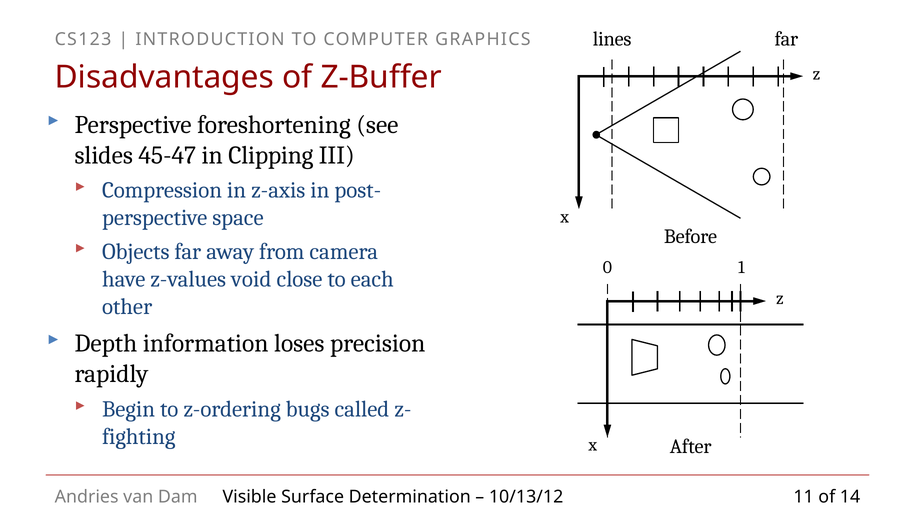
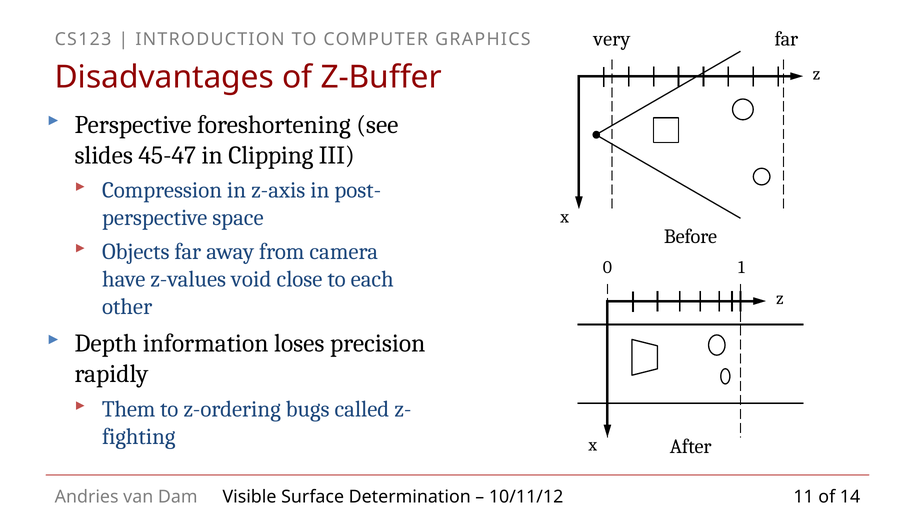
lines: lines -> very (612, 39)
Begin: Begin -> Them (129, 409)
10/13/12: 10/13/12 -> 10/11/12 (526, 497)
